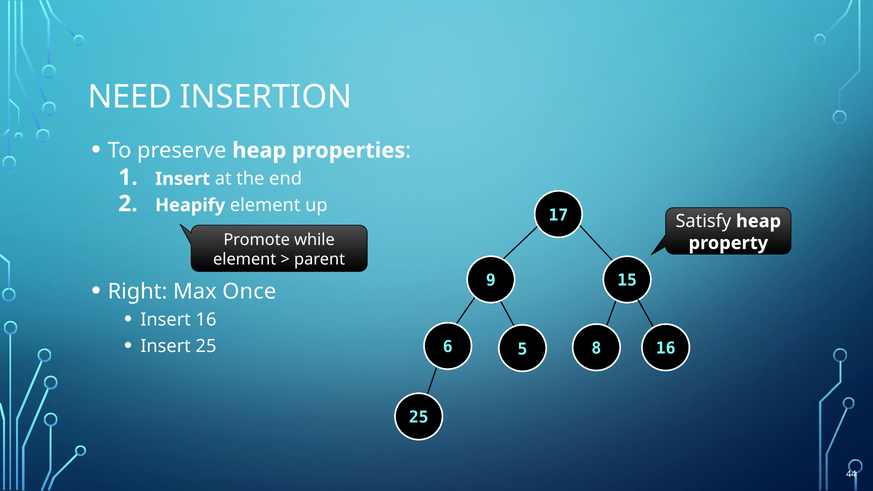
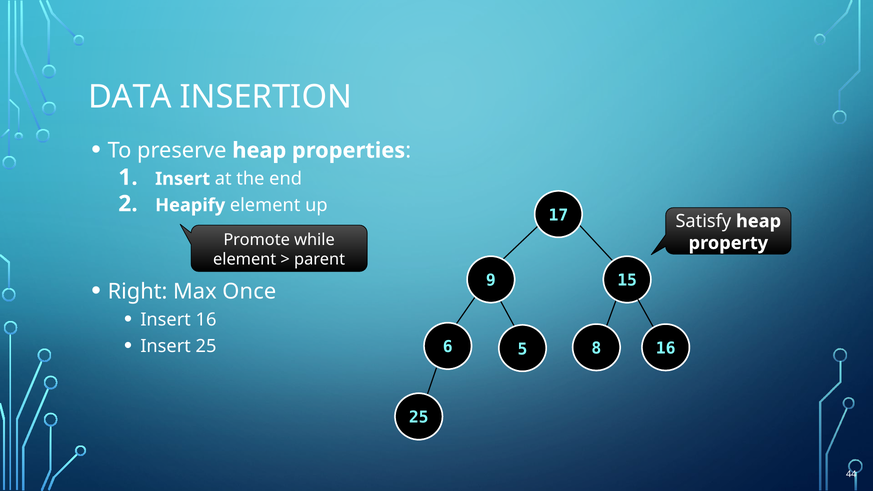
NEED: NEED -> DATA (130, 97)
